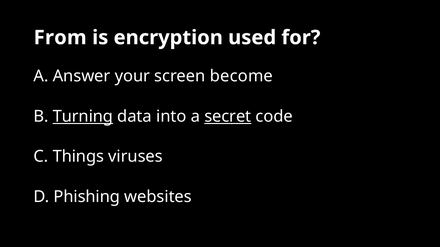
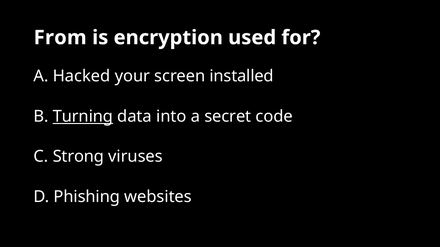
Answer: Answer -> Hacked (82, 76)
become: become -> installed (242, 76)
secret underline: present -> none (228, 117)
Things: Things -> Strong (78, 157)
